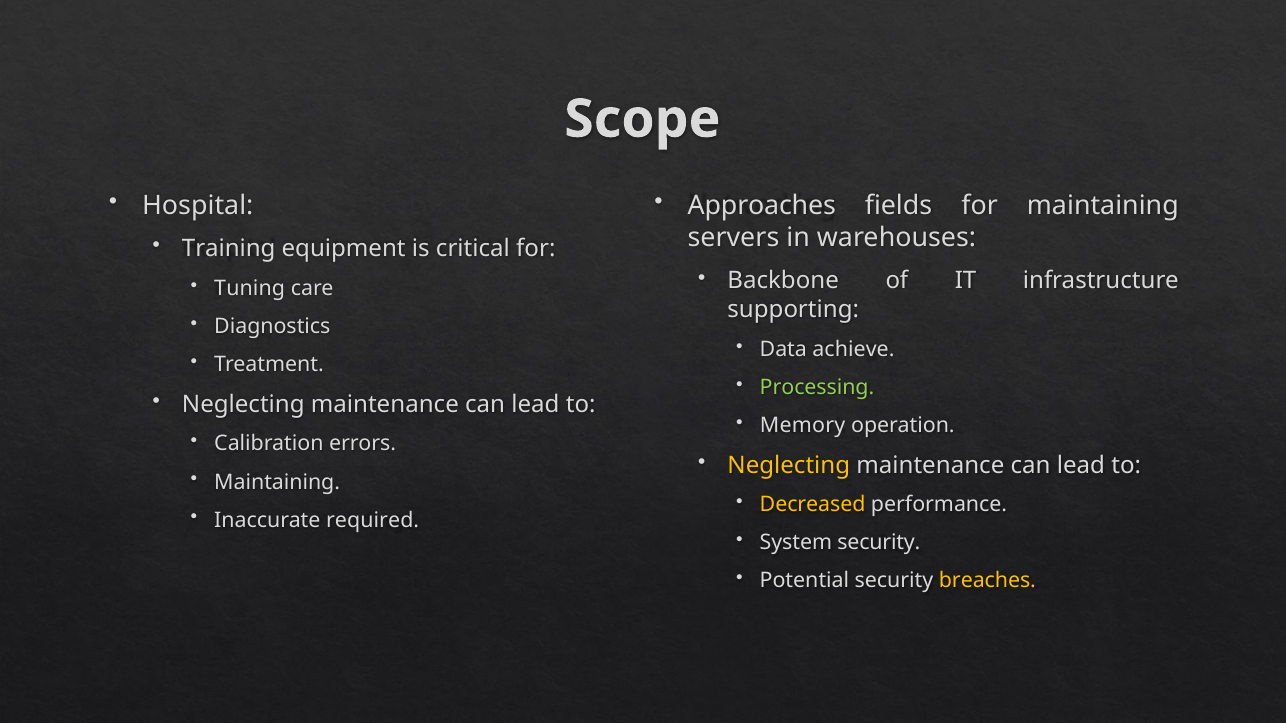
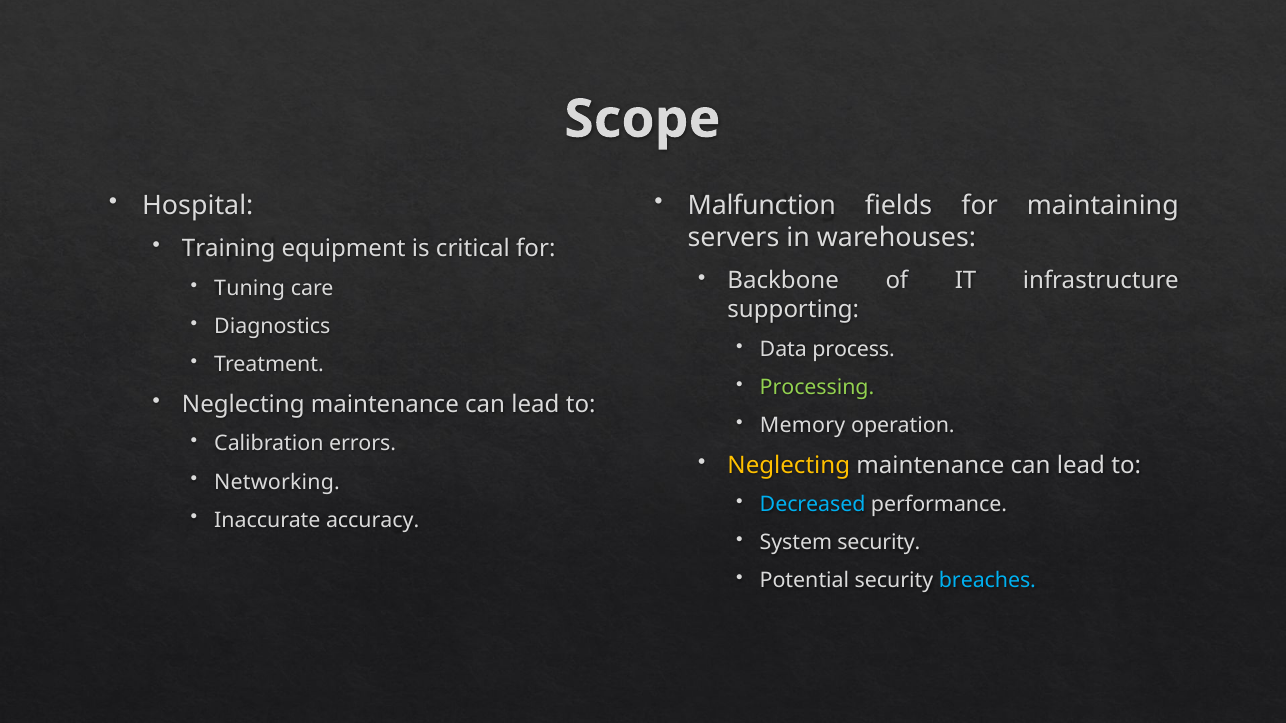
Approaches: Approaches -> Malfunction (762, 206)
achieve: achieve -> process (854, 349)
Maintaining: Maintaining -> Networking (277, 482)
Decreased colour: yellow -> light blue (813, 505)
required: required -> accuracy (373, 520)
breaches colour: yellow -> light blue (987, 581)
